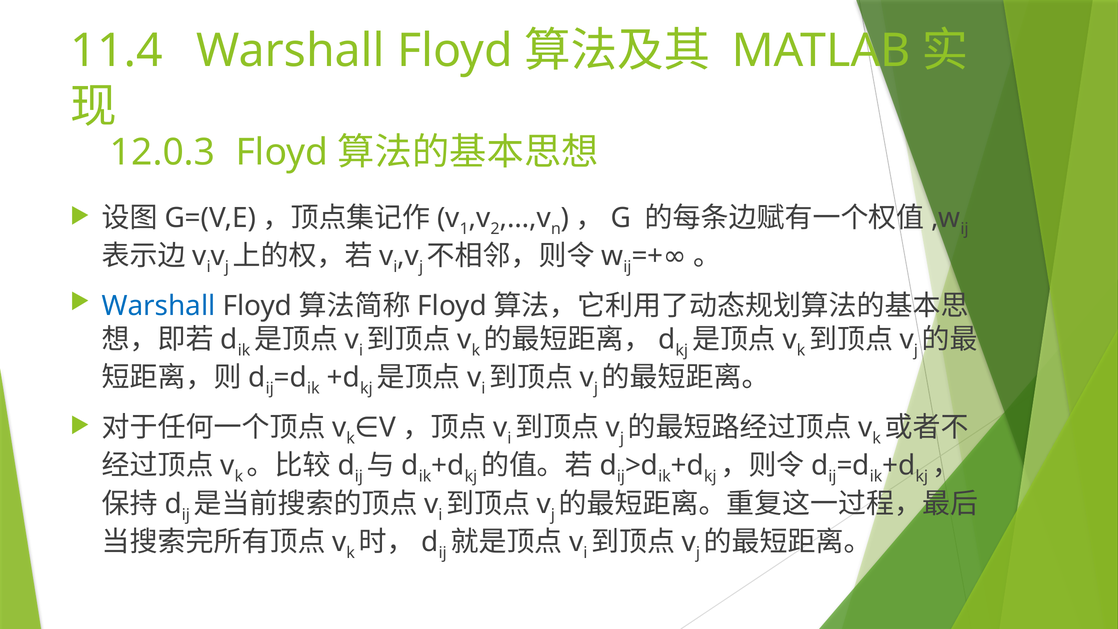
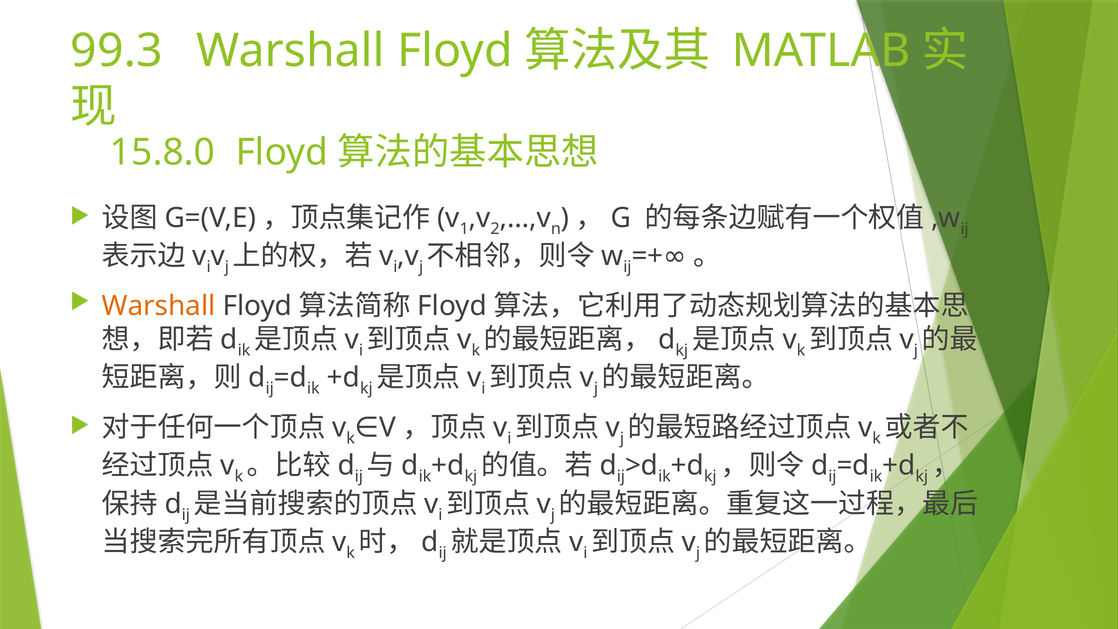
11.4: 11.4 -> 99.3 (117, 51)
12.0.3: 12.0.3 -> 15.8.0 (163, 153)
Warshall colour: blue -> orange (159, 306)
